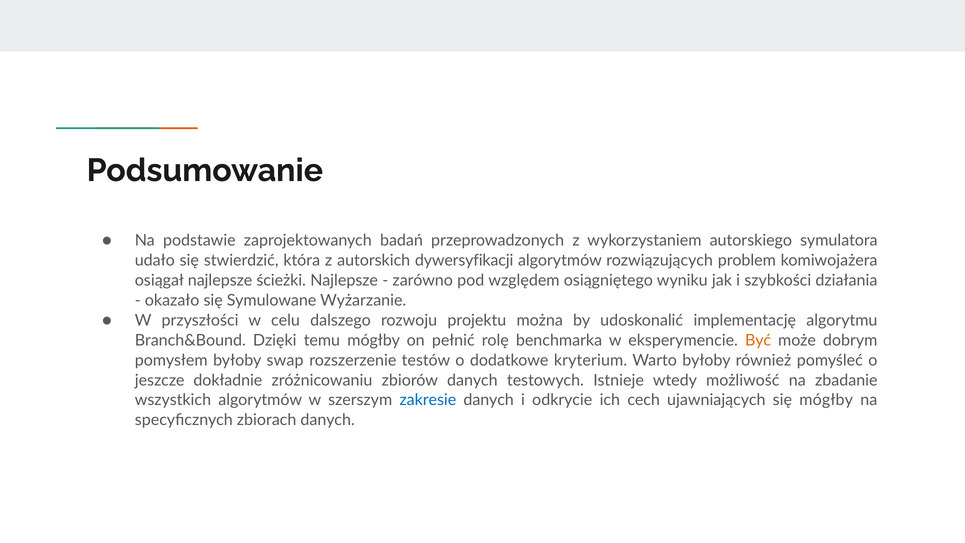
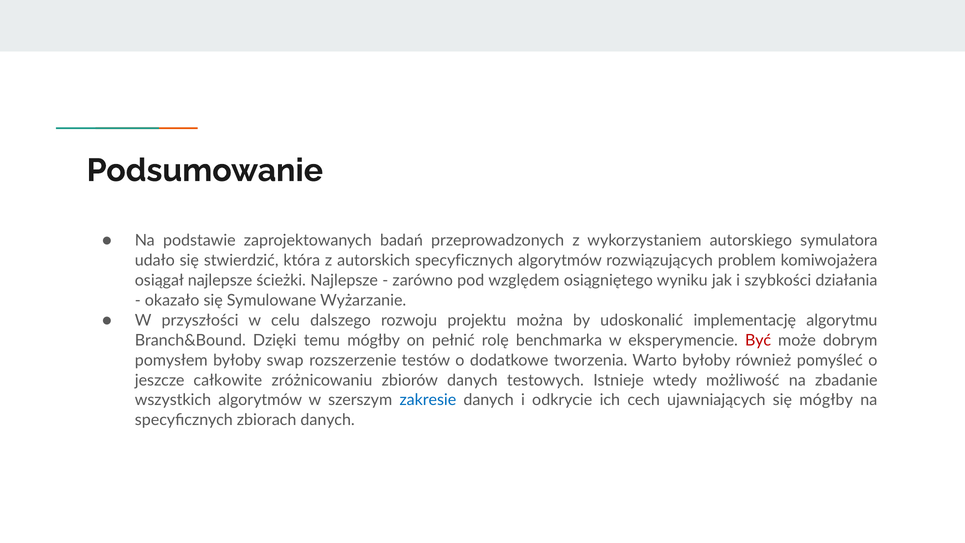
autorskich dywersyfikacji: dywersyfikacji -> specyficznych (464, 260)
Być colour: orange -> red (758, 340)
kryterium: kryterium -> tworzenia (591, 360)
dokładnie: dokładnie -> całkowite (228, 380)
